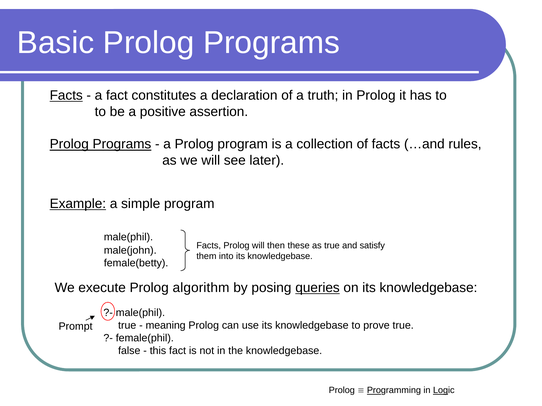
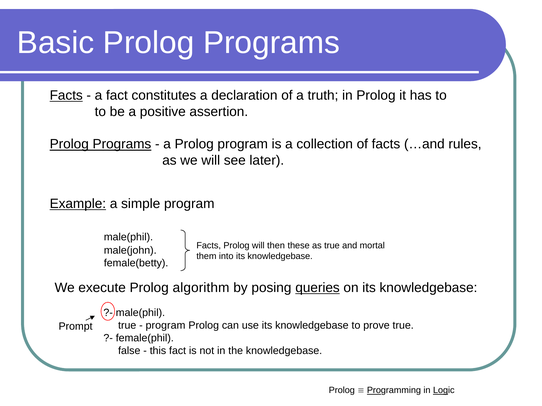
satisfy: satisfy -> mortal (372, 246)
meaning: meaning -> program (166, 326)
